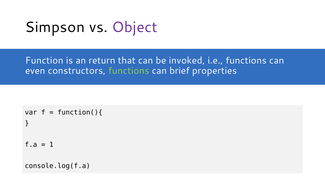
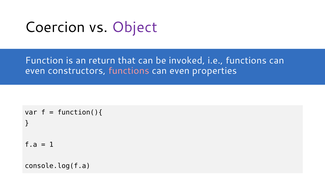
Simpson: Simpson -> Coercion (55, 27)
functions colour: light green -> pink (129, 71)
brief: brief -> even (180, 71)
